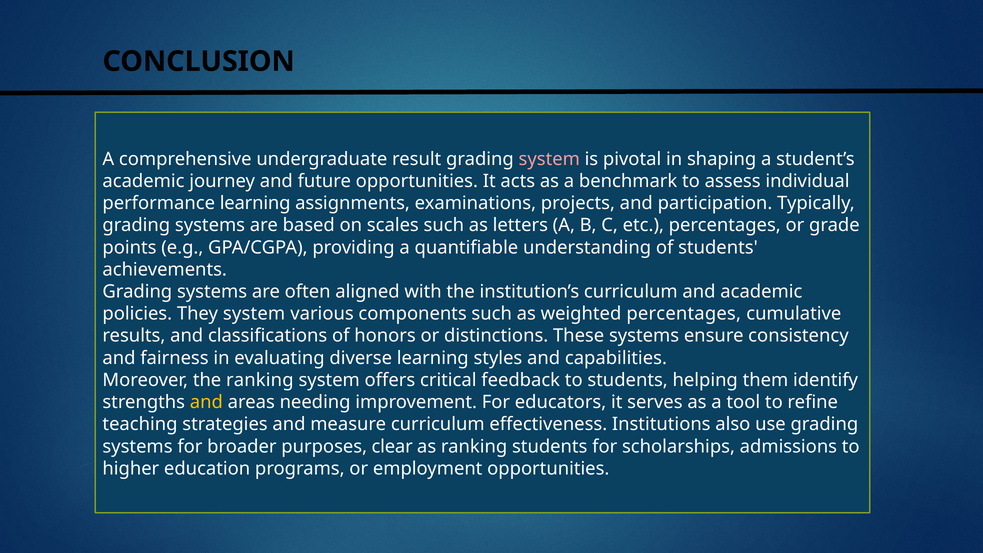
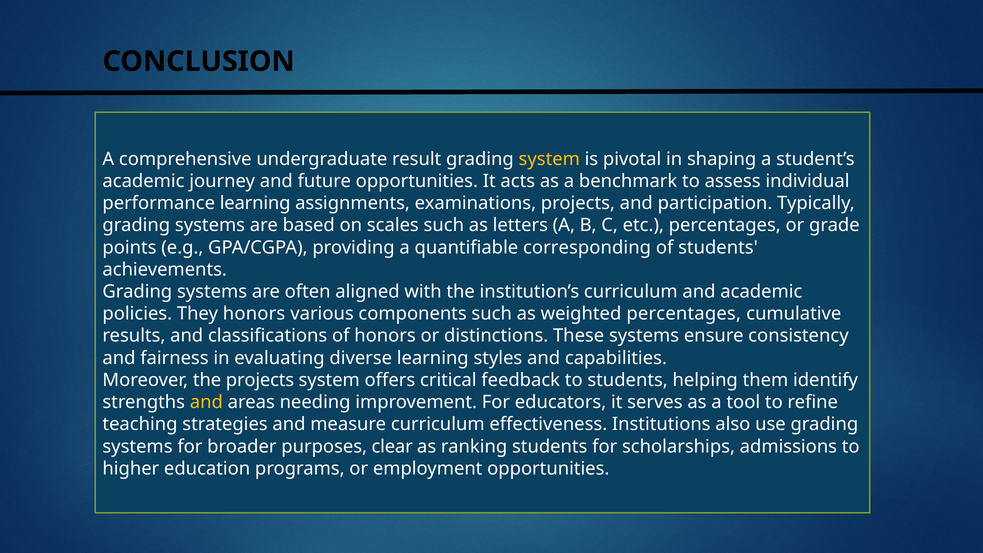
system colour: pink -> yellow (549, 159)
understanding: understanding -> corresponding (587, 247)
They system: system -> honors (254, 314)
the ranking: ranking -> projects (260, 380)
